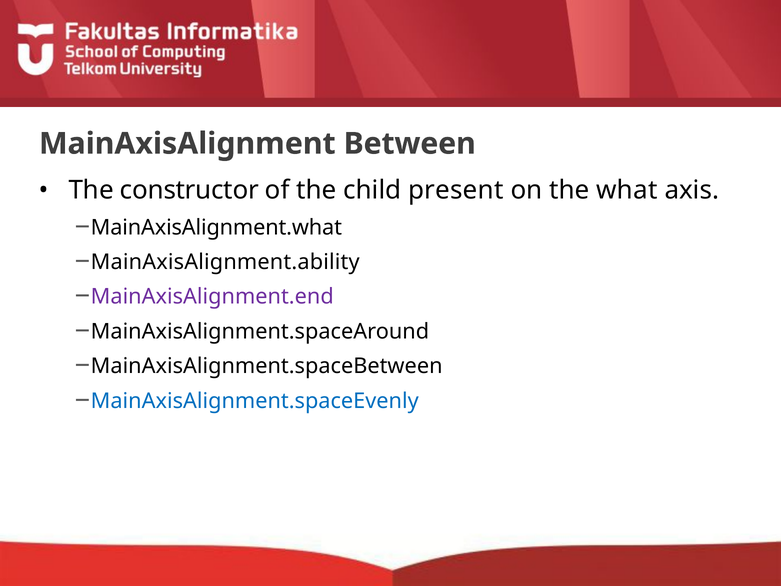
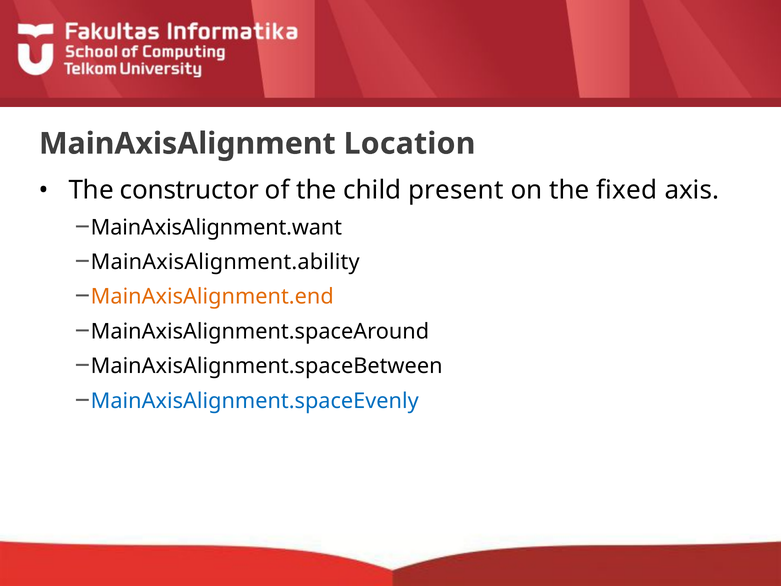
Between: Between -> Location (409, 144)
what: what -> fixed (627, 190)
MainAxisAlignment.what: MainAxisAlignment.what -> MainAxisAlignment.want (216, 227)
MainAxisAlignment.end colour: purple -> orange (212, 297)
